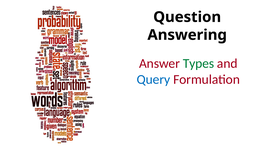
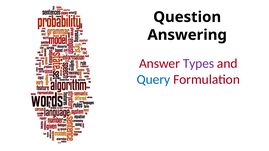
Types colour: green -> purple (198, 64)
